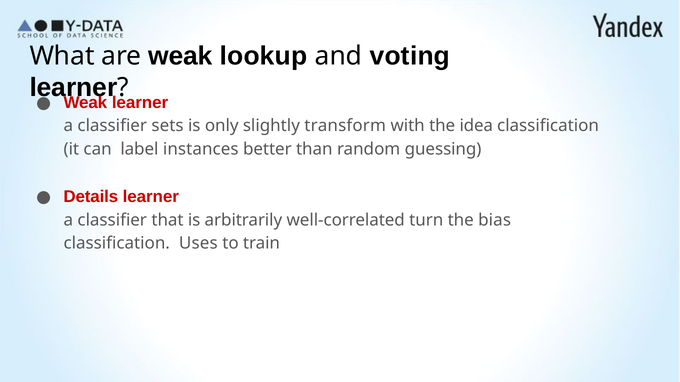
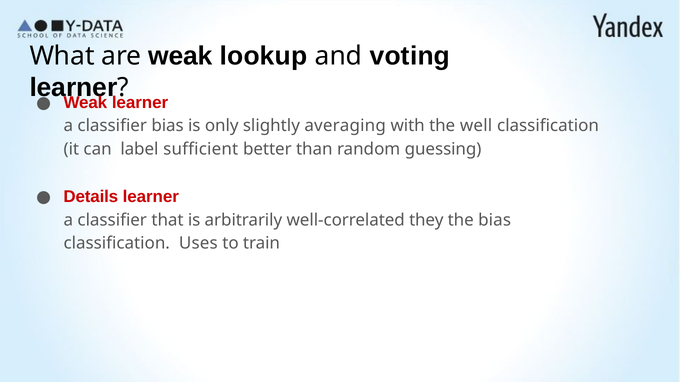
classifier sets: sets -> bias (168, 126)
transform: transform -> averaging (345, 126)
idea: idea -> well (476, 126)
instances: instances -> sufficient (201, 149)
turn: turn -> they (426, 220)
